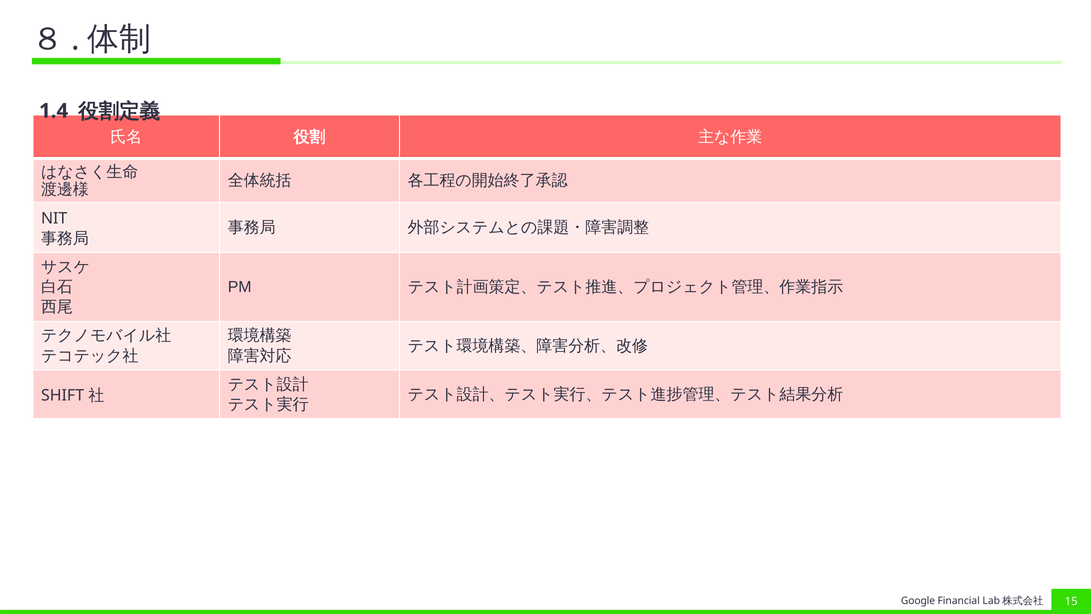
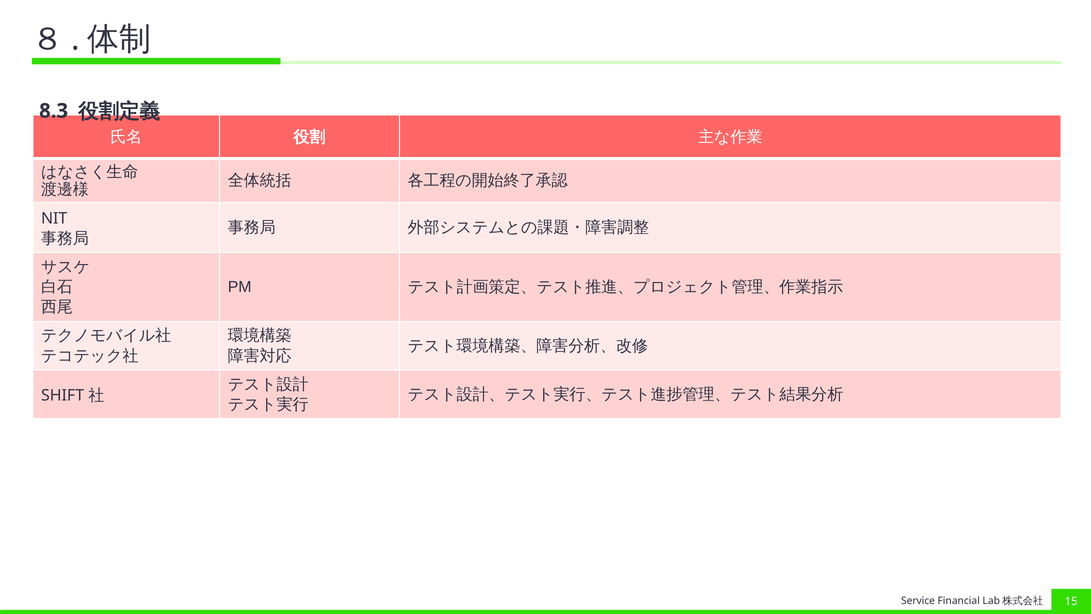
1.4: 1.4 -> 8.3 (54, 111)
Google: Google -> Service (918, 600)
